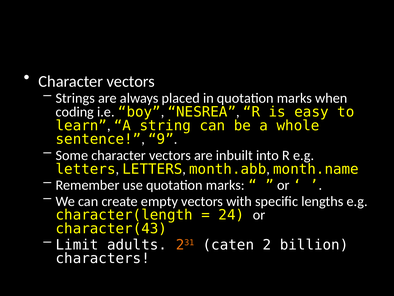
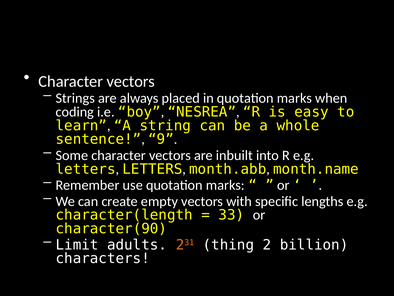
24: 24 -> 33 (231, 215)
character(43: character(43 -> character(90 (111, 228)
caten: caten -> thing (228, 244)
